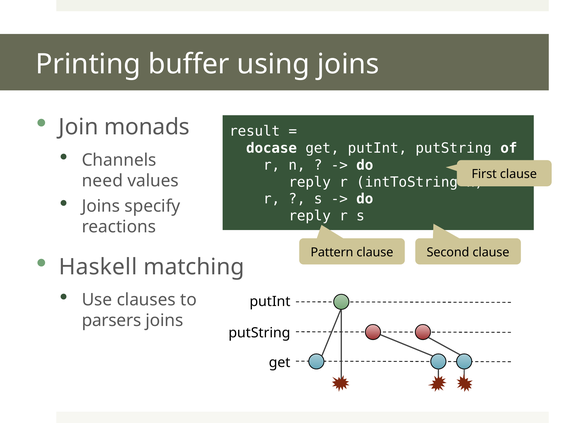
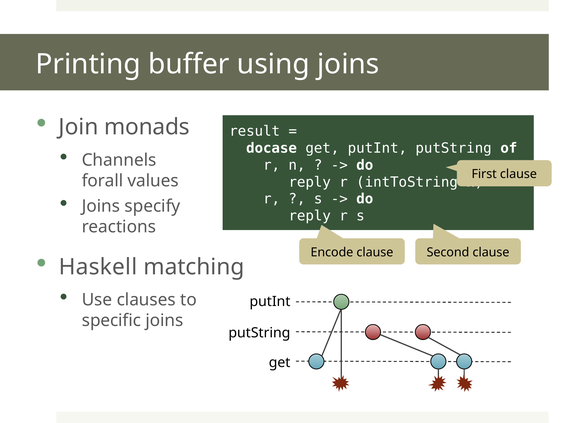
need: need -> forall (103, 180)
Pattern: Pattern -> Encode (332, 252)
parsers: parsers -> specific (111, 320)
